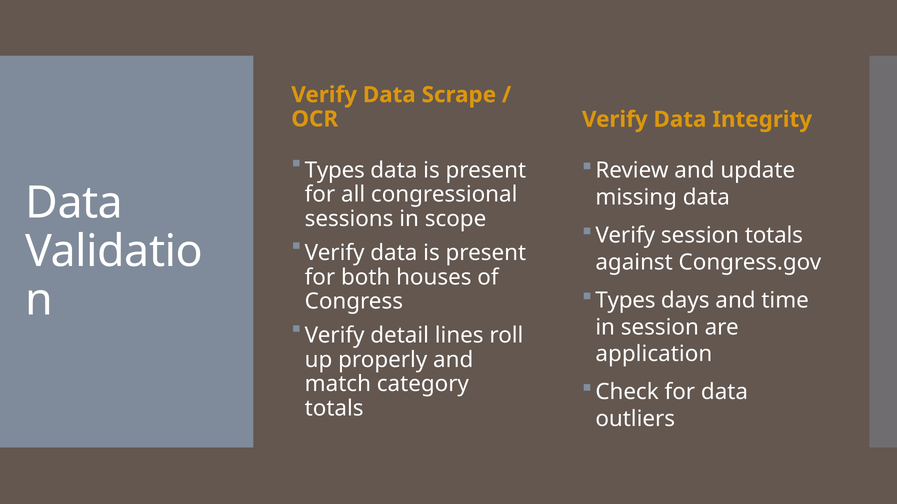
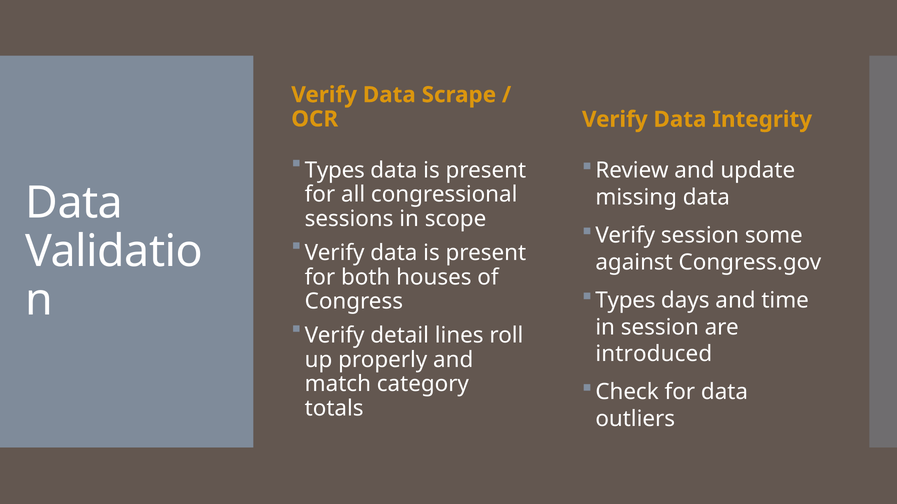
session totals: totals -> some (774, 236)
application: application -> introduced (654, 354)
